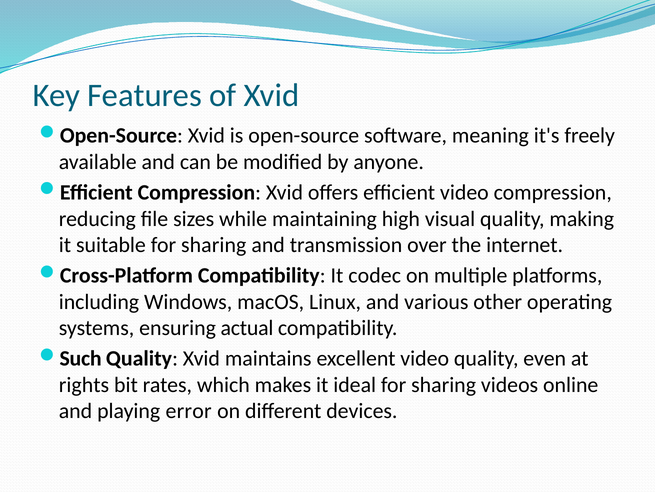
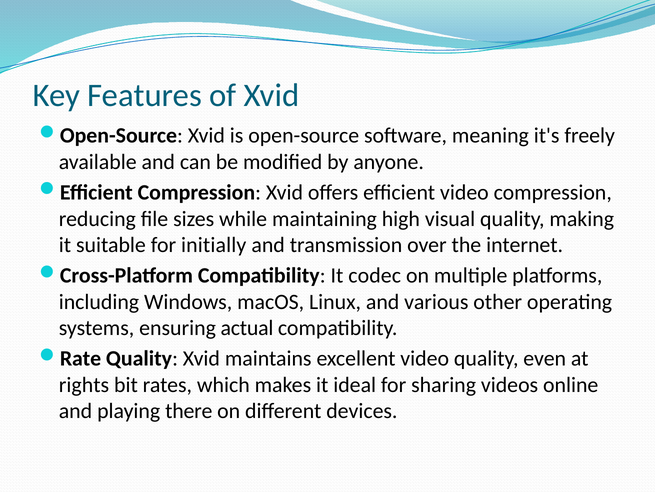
suitable for sharing: sharing -> initially (214, 245)
Such: Such -> Rate (81, 358)
error: error -> there (189, 411)
